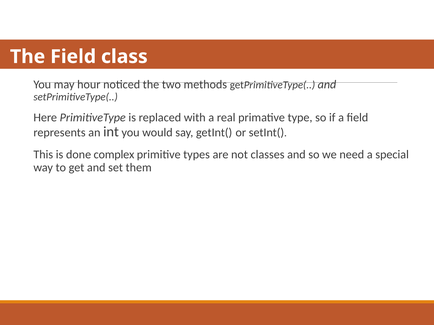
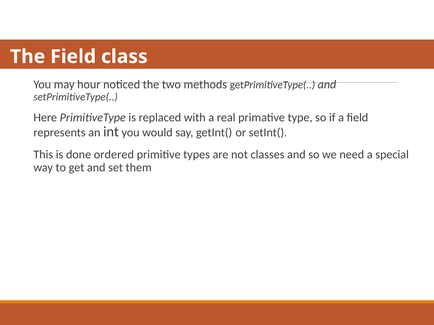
complex: complex -> ordered (114, 155)
